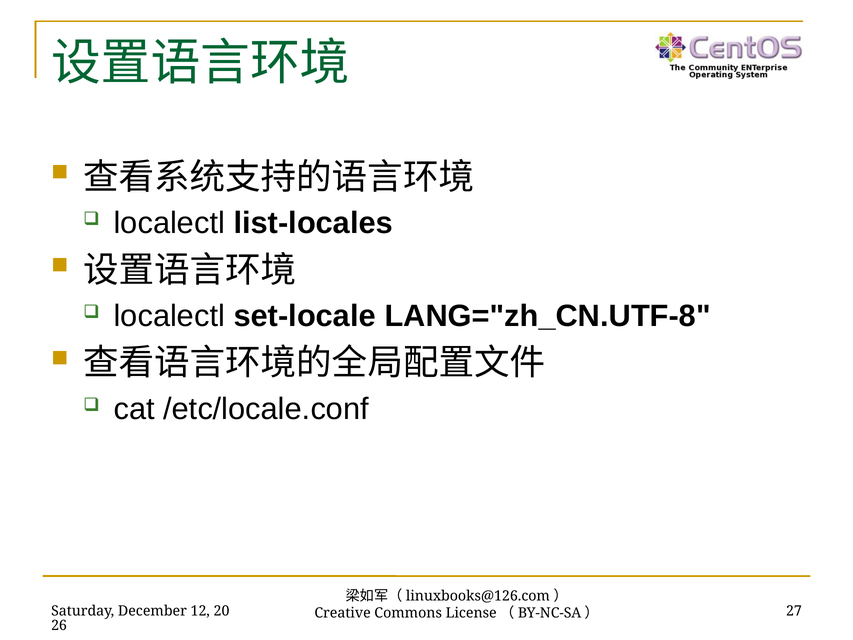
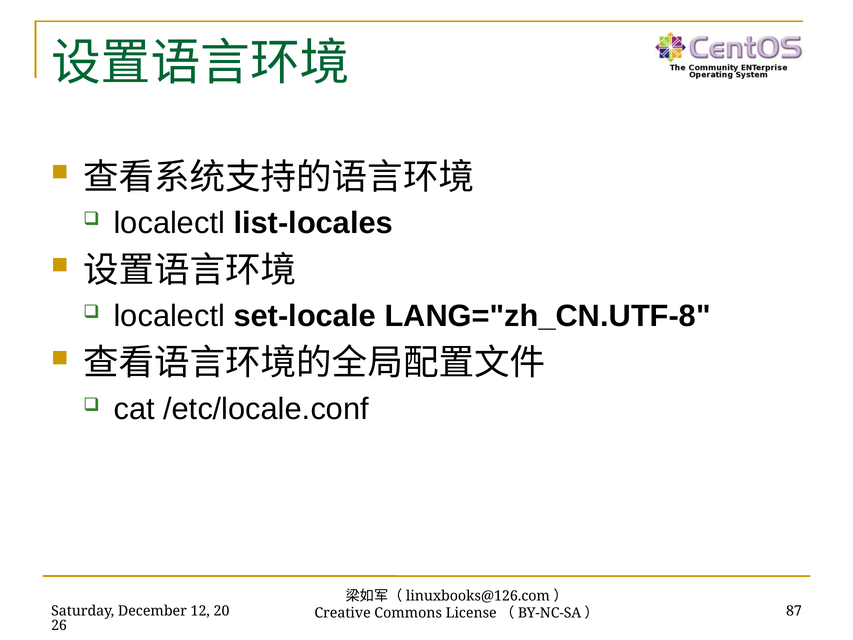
27: 27 -> 87 (794, 611)
